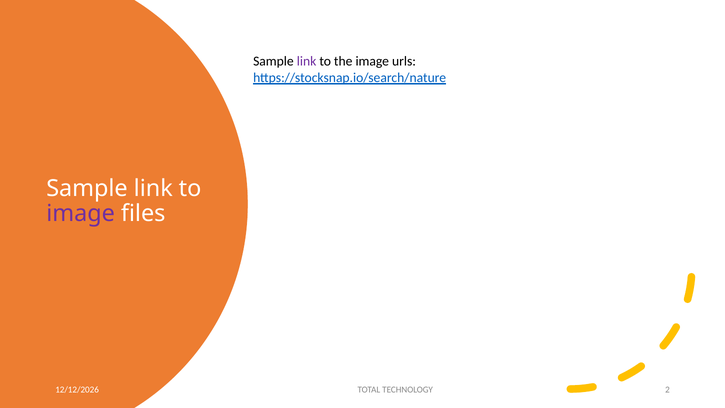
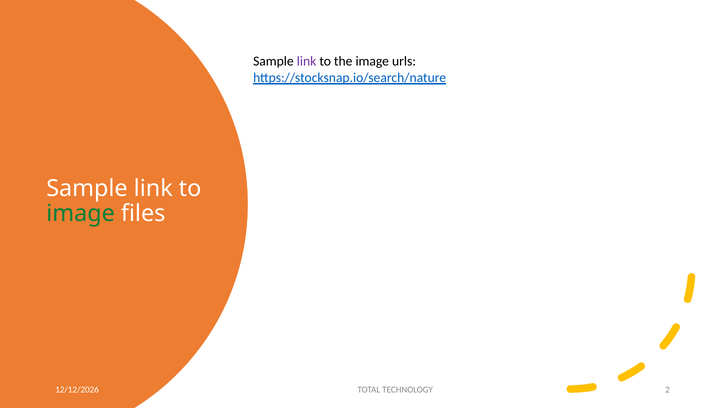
image colour: purple -> green (81, 214)
